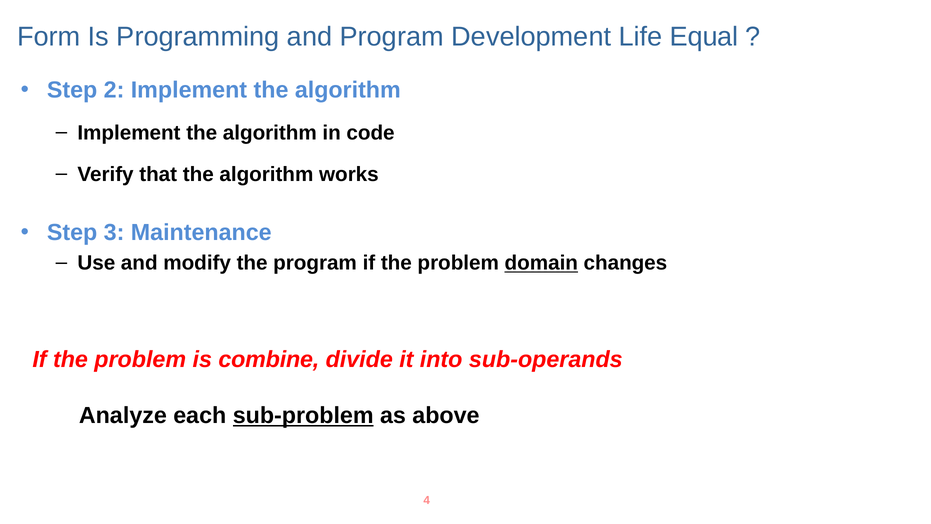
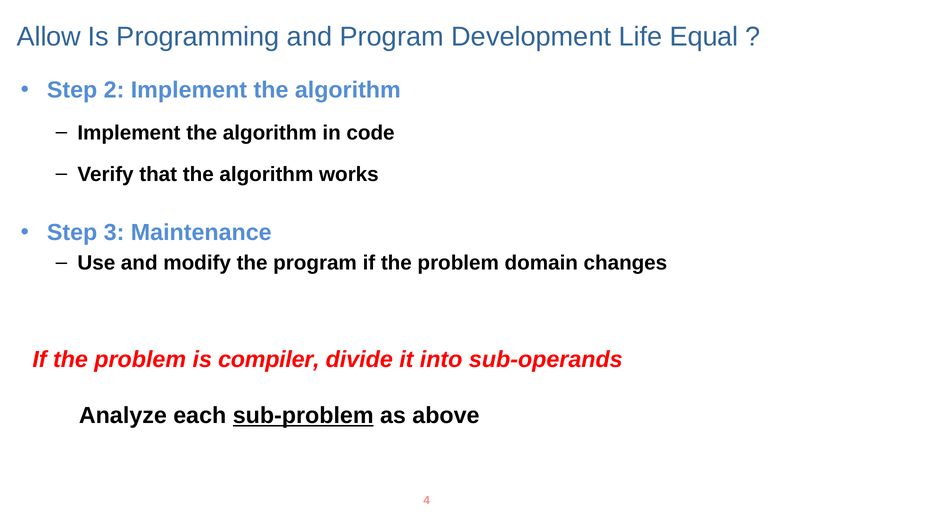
Form: Form -> Allow (49, 37)
domain underline: present -> none (541, 263)
combine: combine -> compiler (269, 360)
